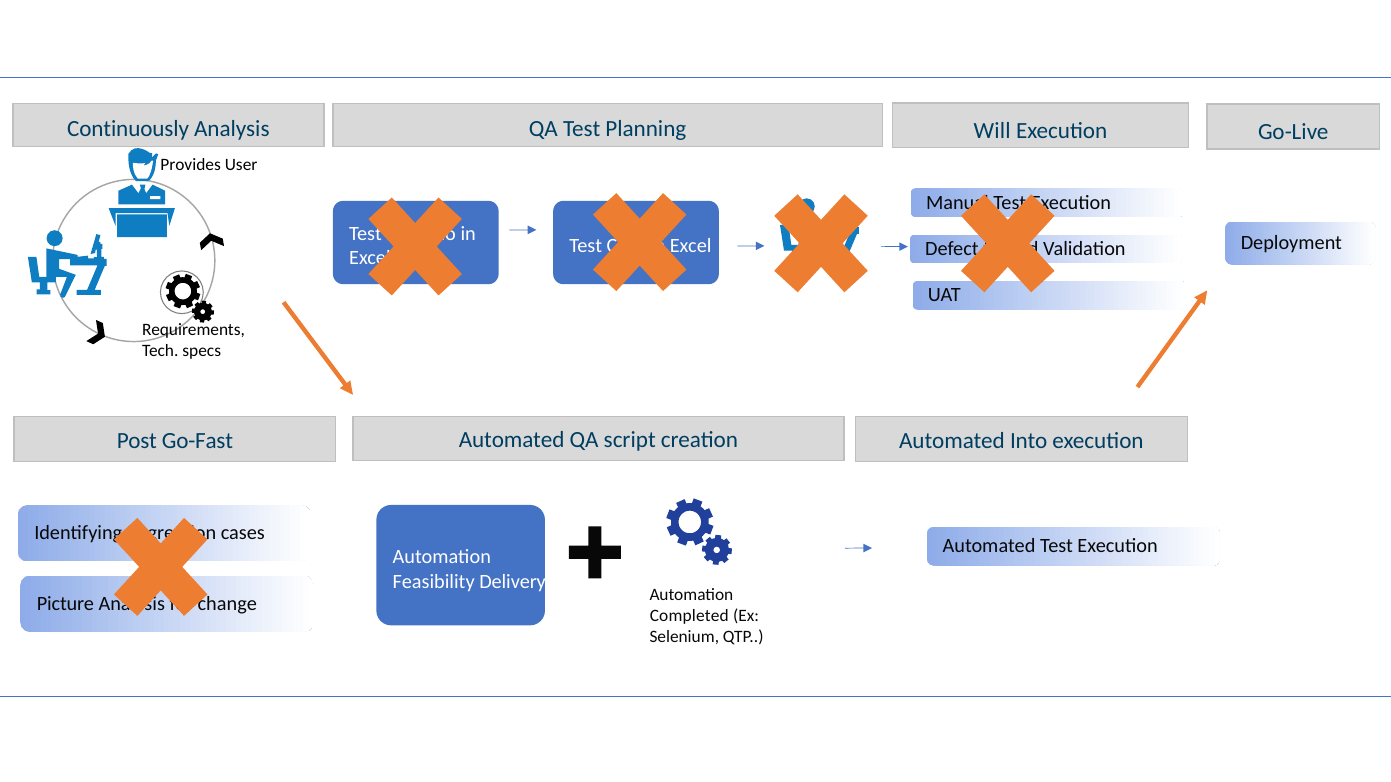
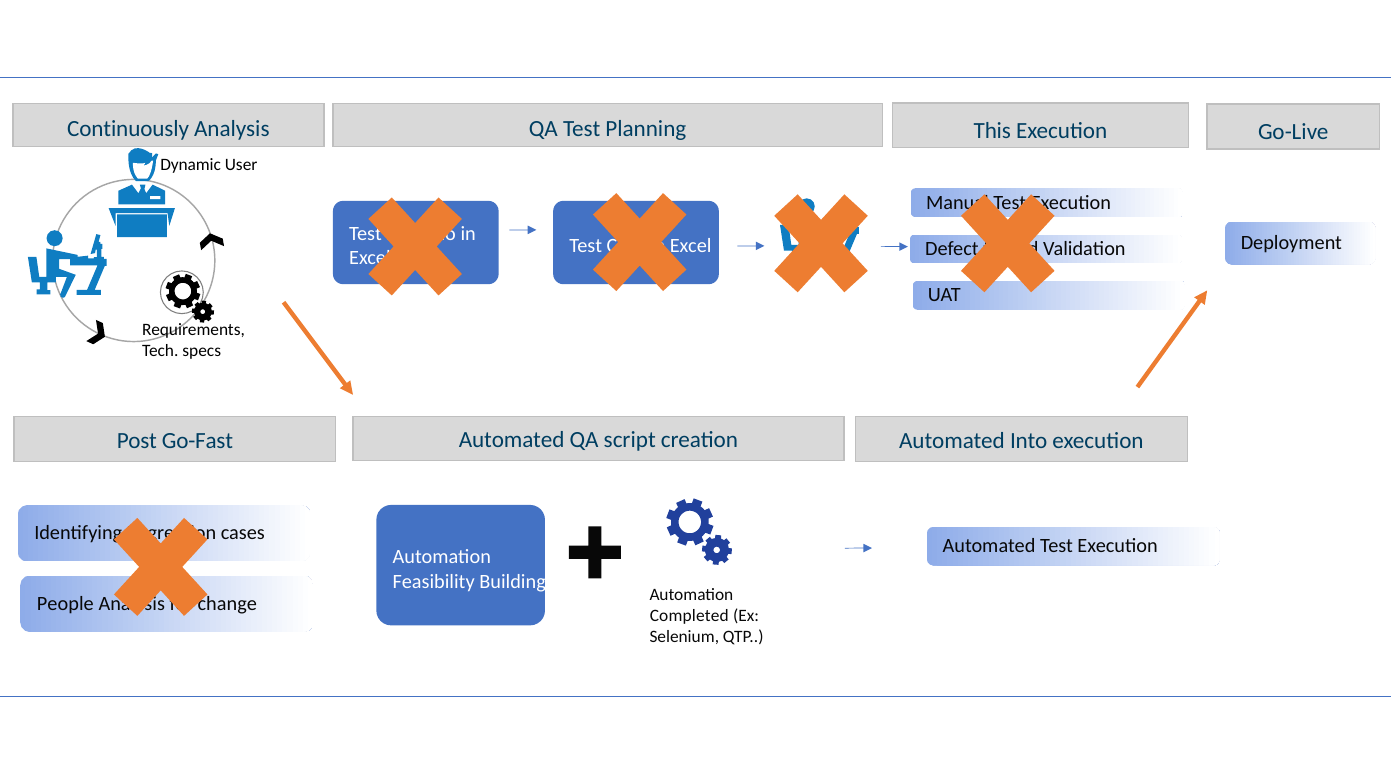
Will: Will -> This (992, 130)
Provides: Provides -> Dynamic (191, 165)
Delivery: Delivery -> Building (513, 582)
Picture: Picture -> People (65, 604)
